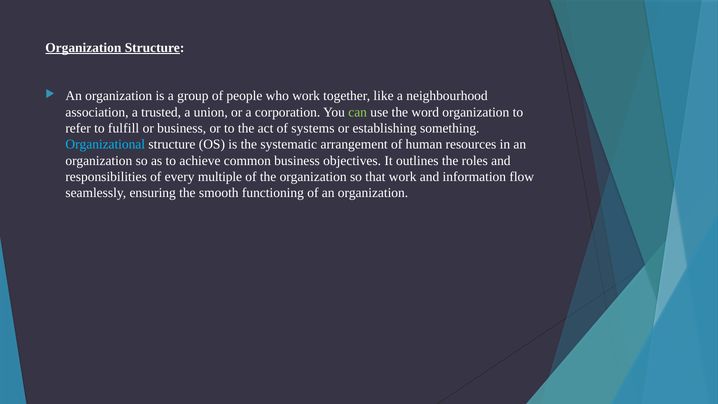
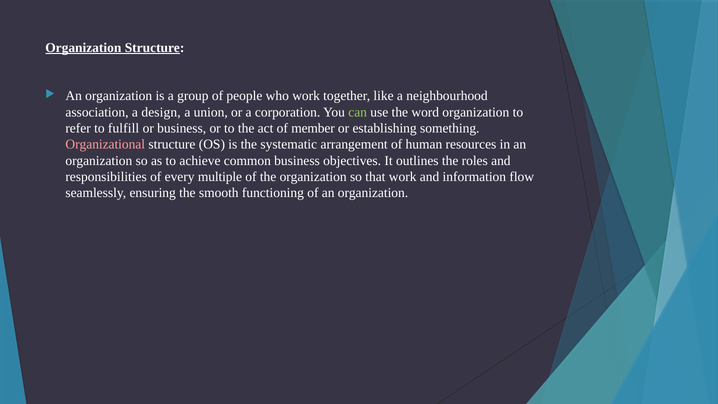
trusted: trusted -> design (161, 112)
systems: systems -> member (313, 128)
Organizational colour: light blue -> pink (105, 144)
